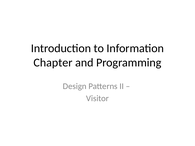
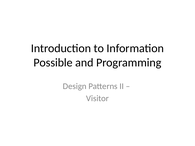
Chapter: Chapter -> Possible (53, 63)
